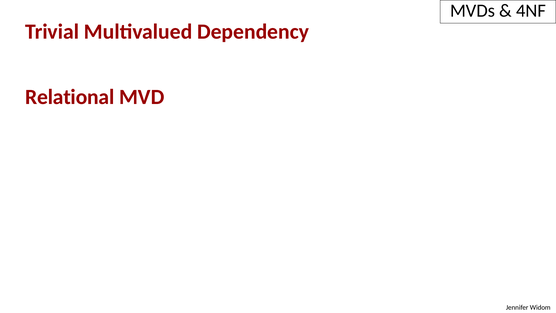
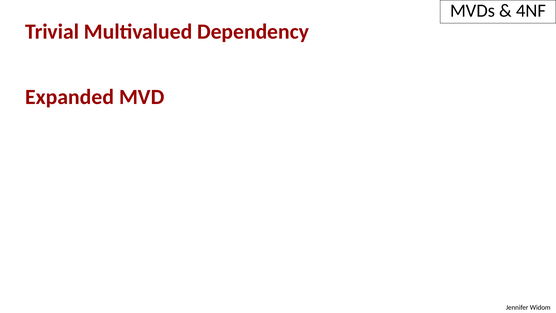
Relational: Relational -> Expanded (70, 97)
